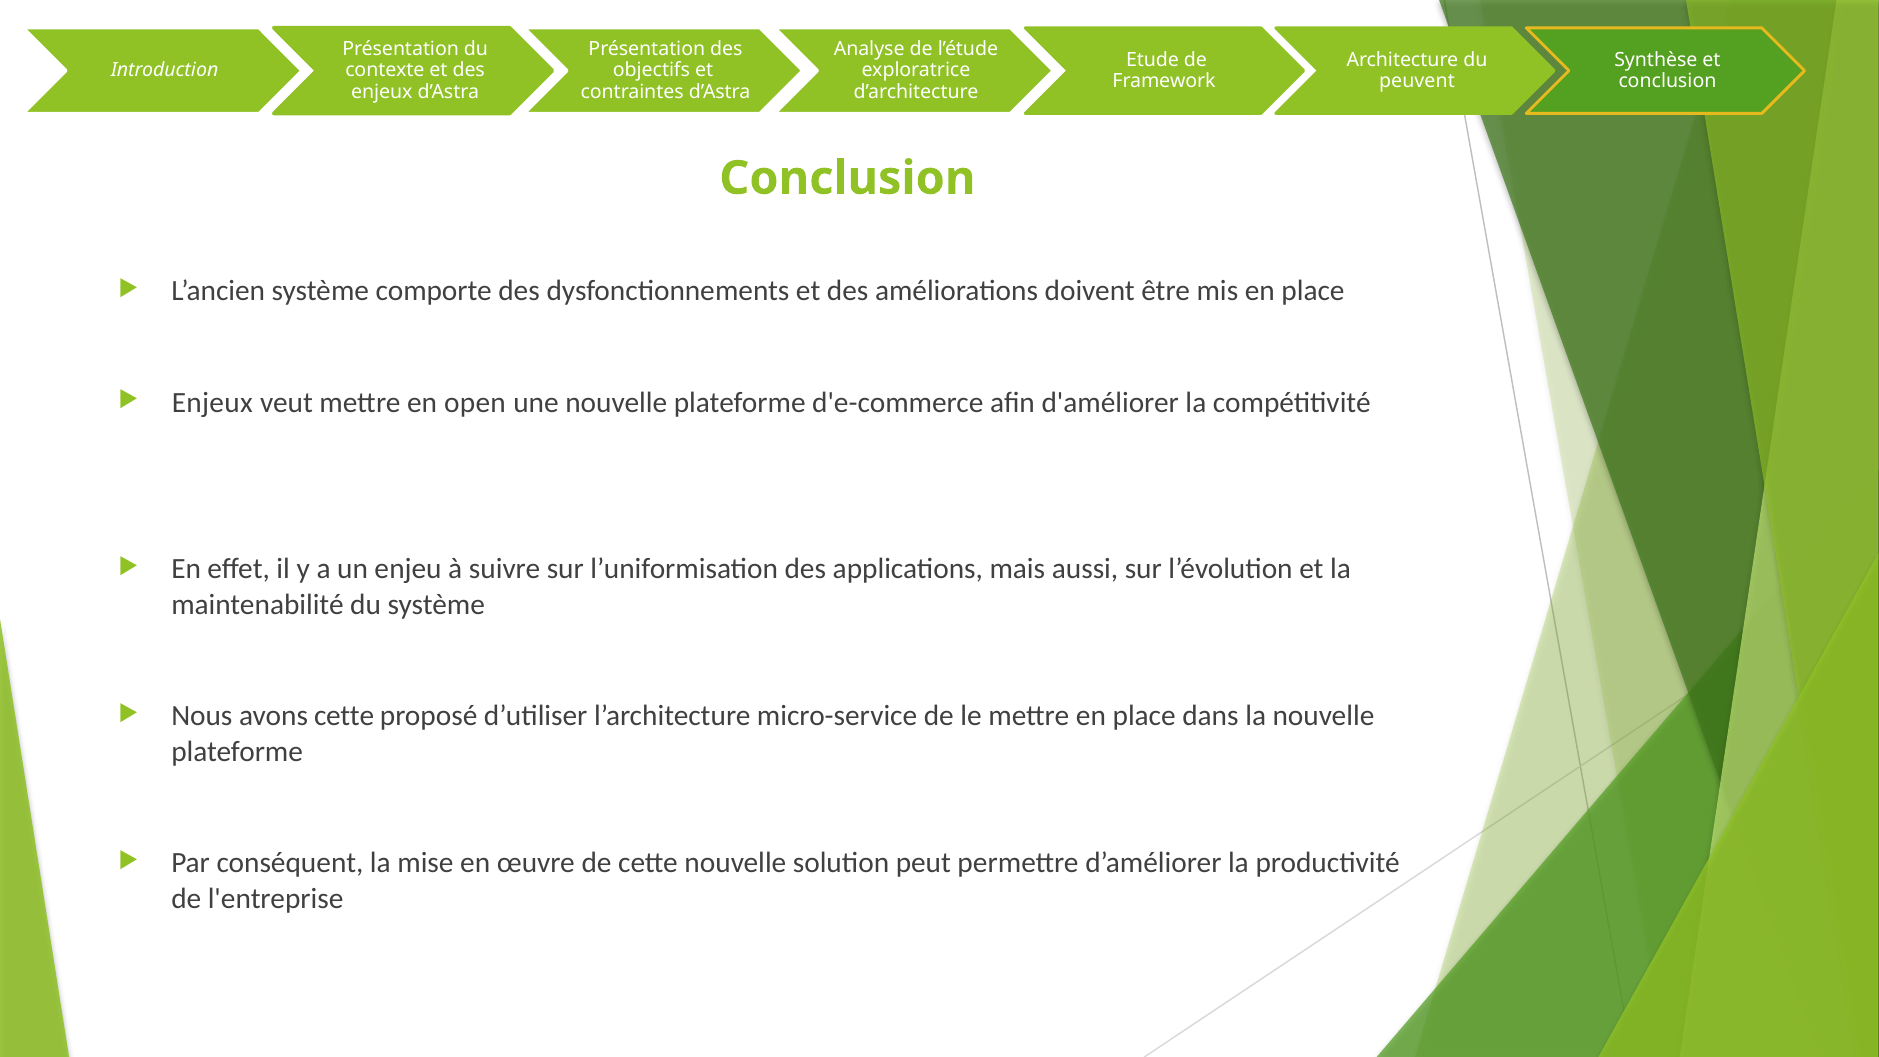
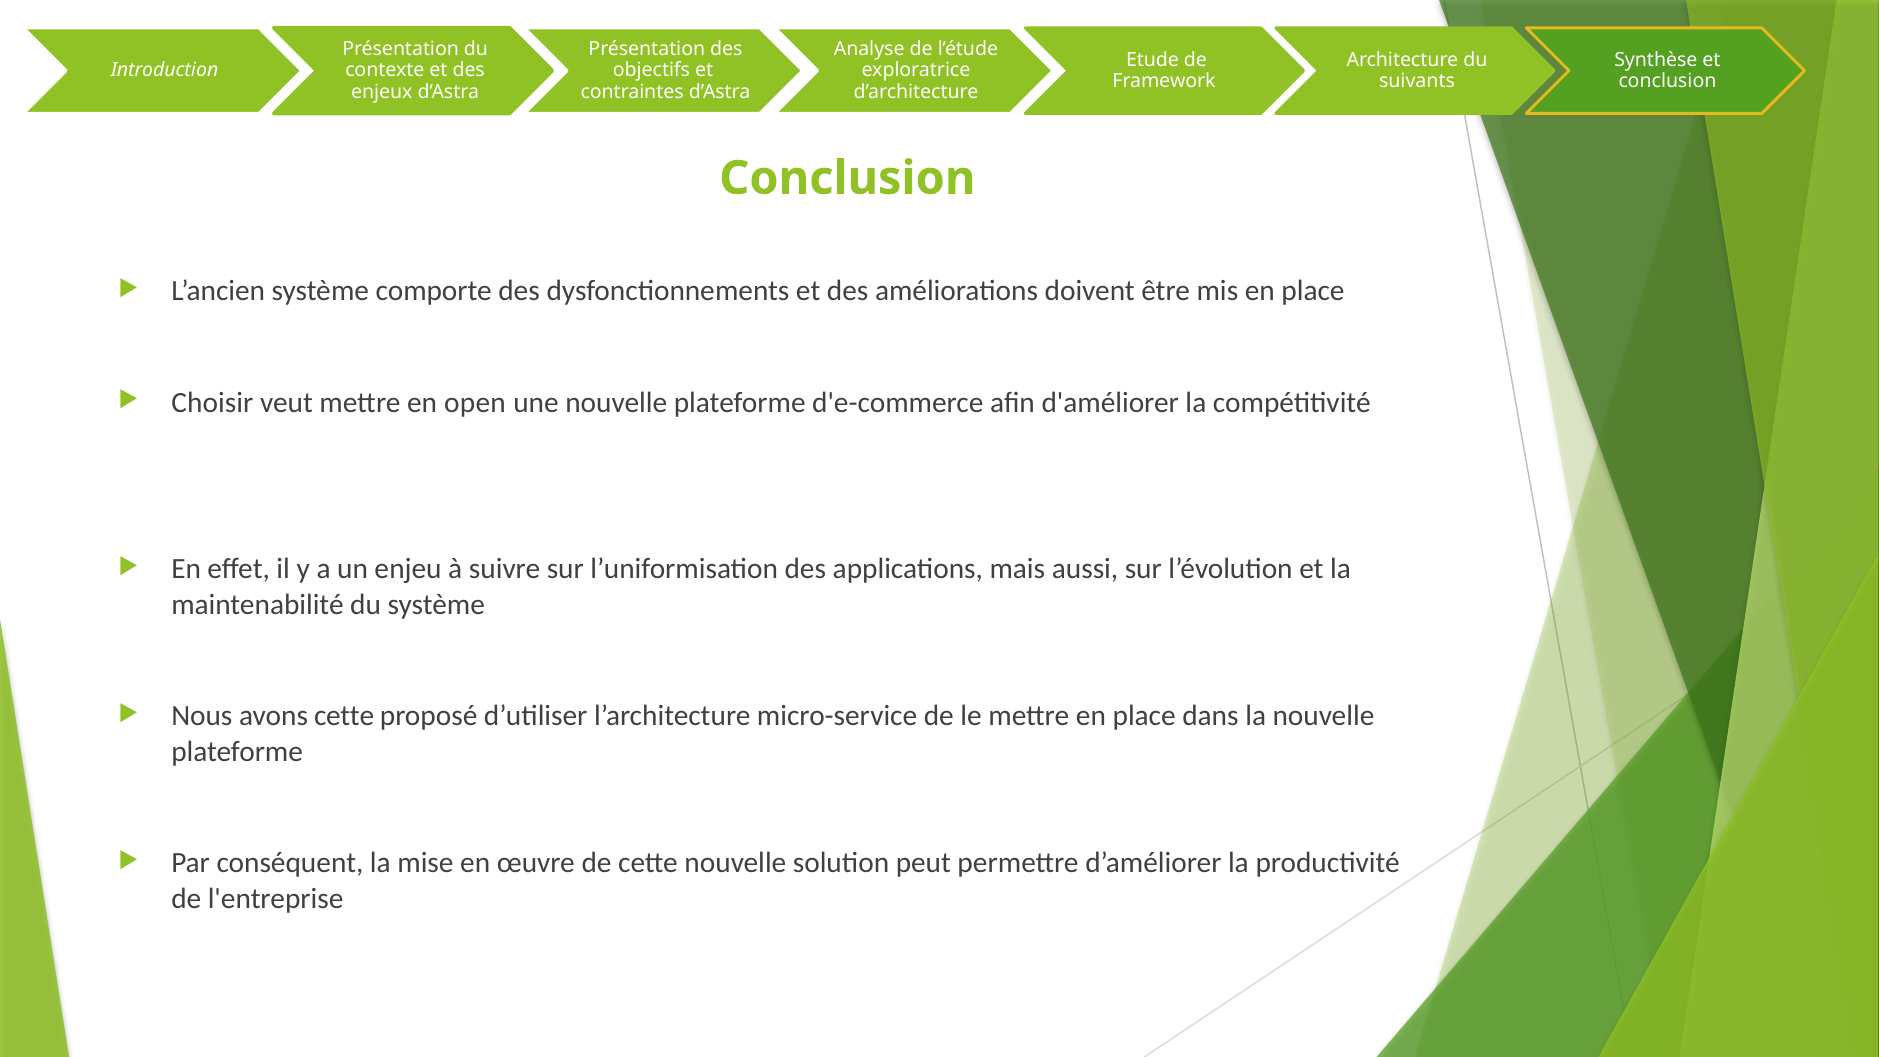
peuvent: peuvent -> suivants (1417, 81)
Enjeux: Enjeux -> Choisir (212, 402)
